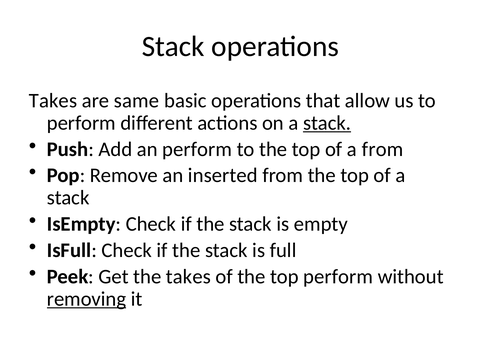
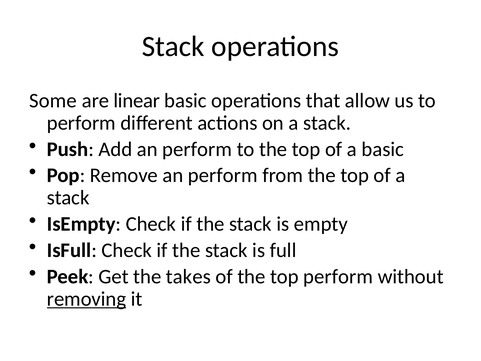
Takes: Takes -> Some (53, 100)
same: same -> linear (137, 100)
stack underline: present -> none (327, 123)
a from: from -> basic (383, 149)
Remove an inserted: inserted -> perform (223, 175)
